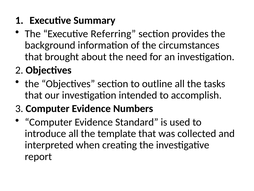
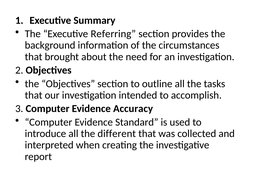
Numbers: Numbers -> Accuracy (133, 108)
template: template -> different (117, 133)
